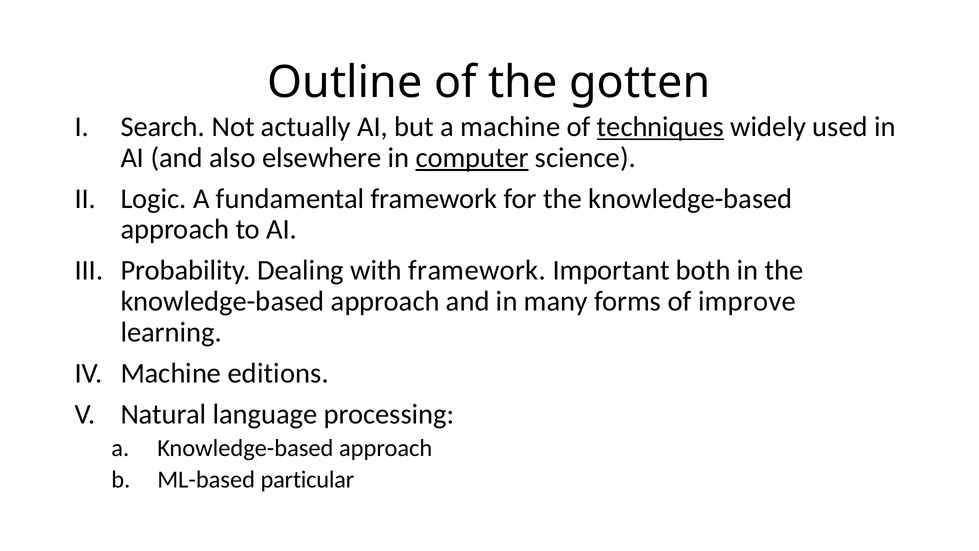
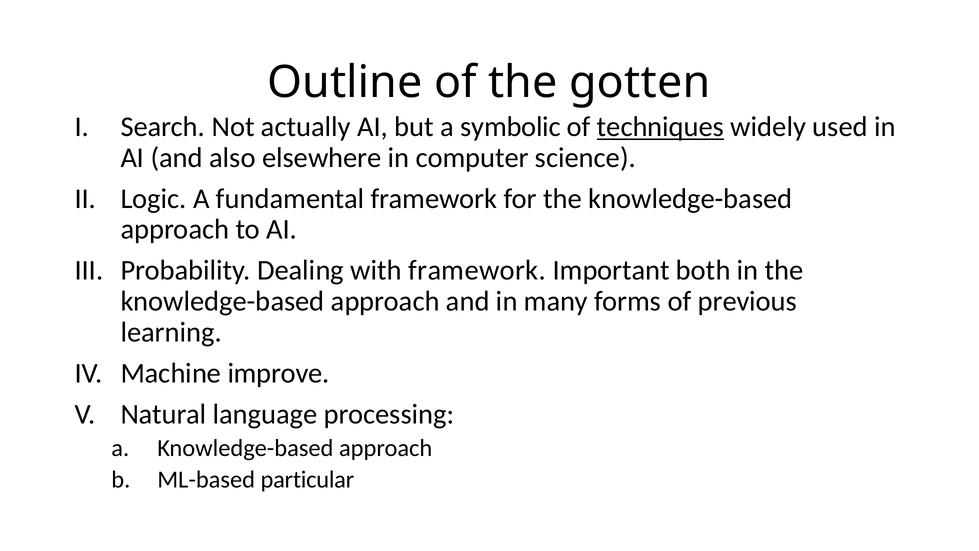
a machine: machine -> symbolic (511, 127)
computer underline: present -> none (472, 158)
improve: improve -> previous (747, 301)
editions: editions -> improve (278, 373)
